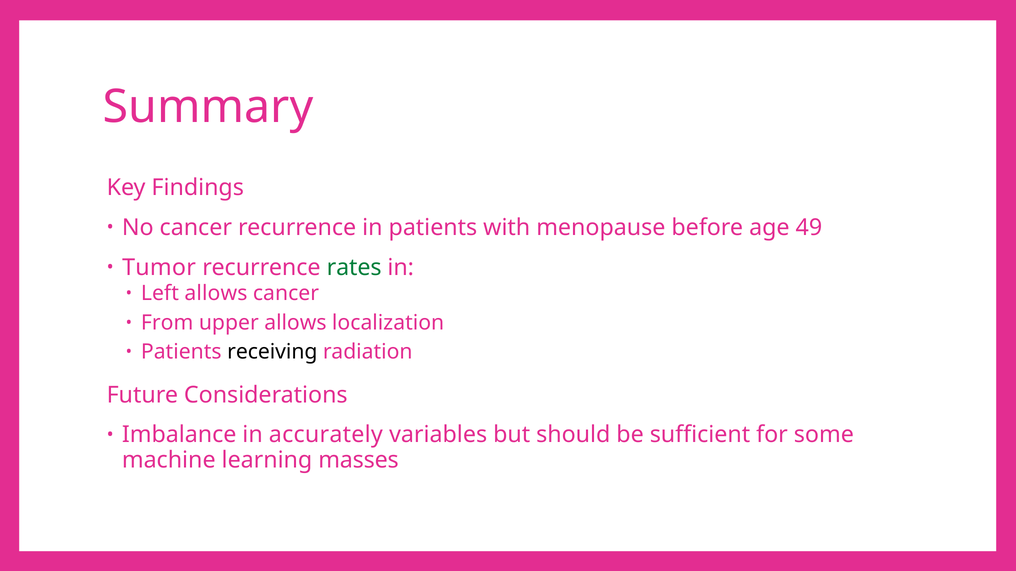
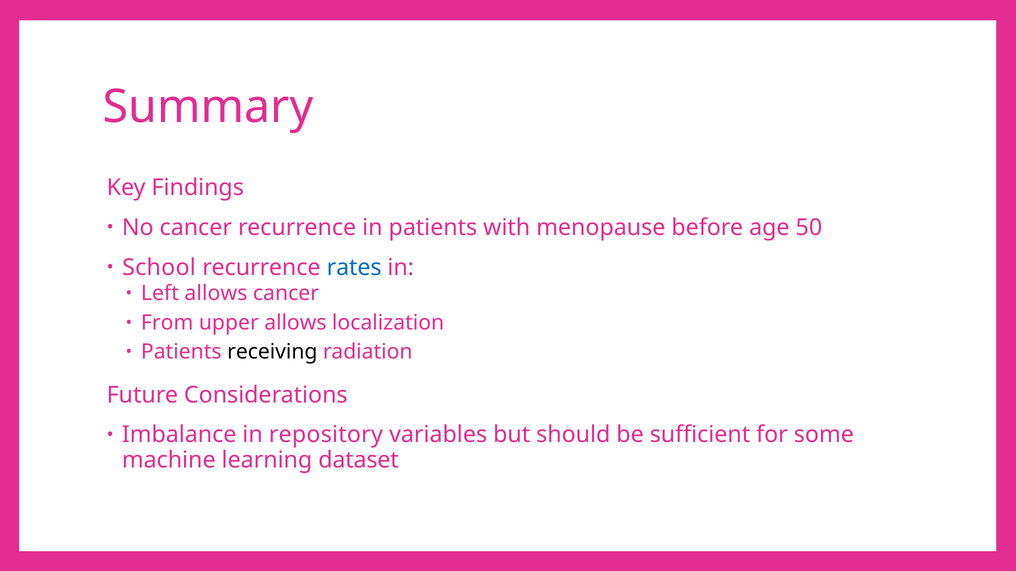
49: 49 -> 50 (809, 228)
Tumor: Tumor -> School (159, 268)
rates colour: green -> blue (354, 268)
accurately: accurately -> repository (326, 435)
masses: masses -> dataset (358, 460)
